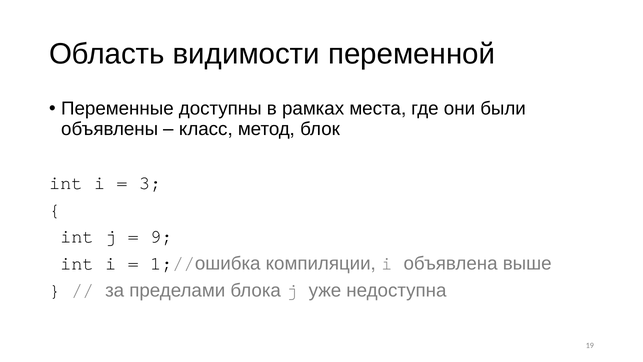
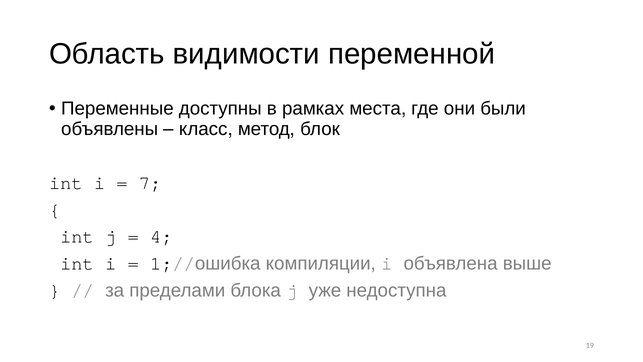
3: 3 -> 7 (150, 183)
9: 9 -> 4 (161, 237)
